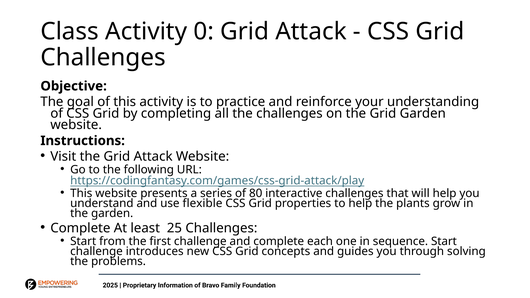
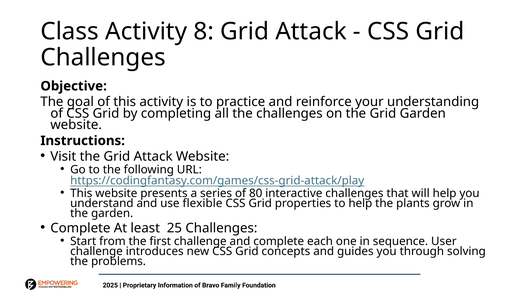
0: 0 -> 8 (204, 31)
sequence Start: Start -> User (444, 241)
